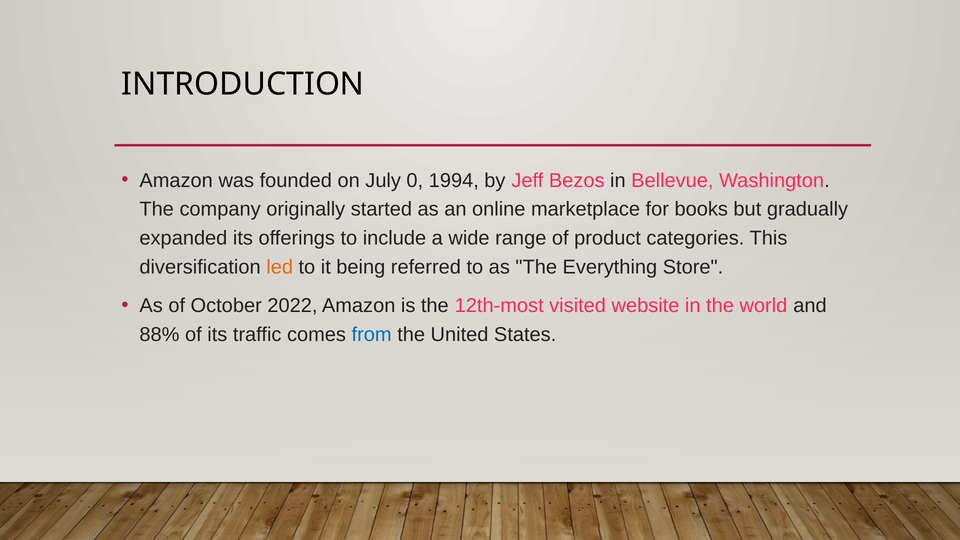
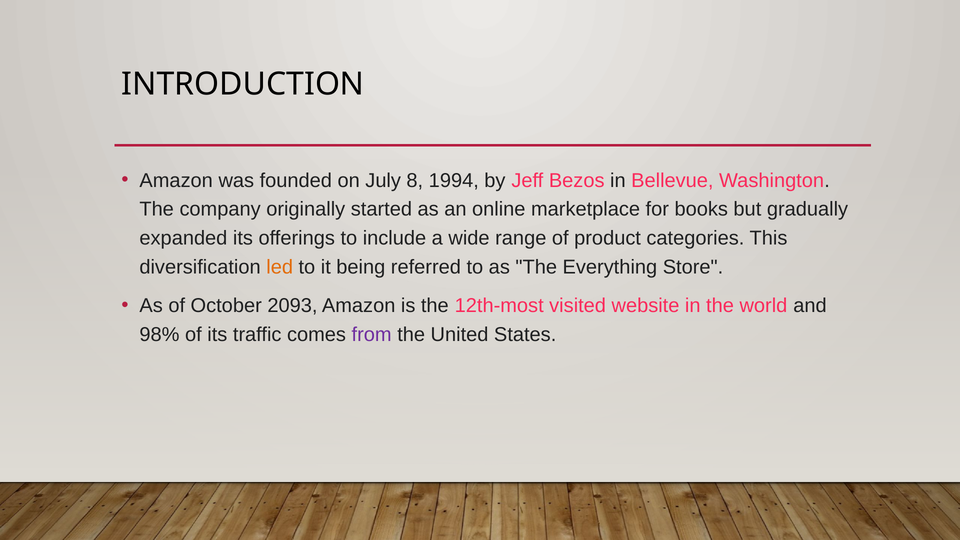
0: 0 -> 8 (415, 181)
2022: 2022 -> 2093 (292, 306)
88%: 88% -> 98% (159, 335)
from colour: blue -> purple (372, 335)
